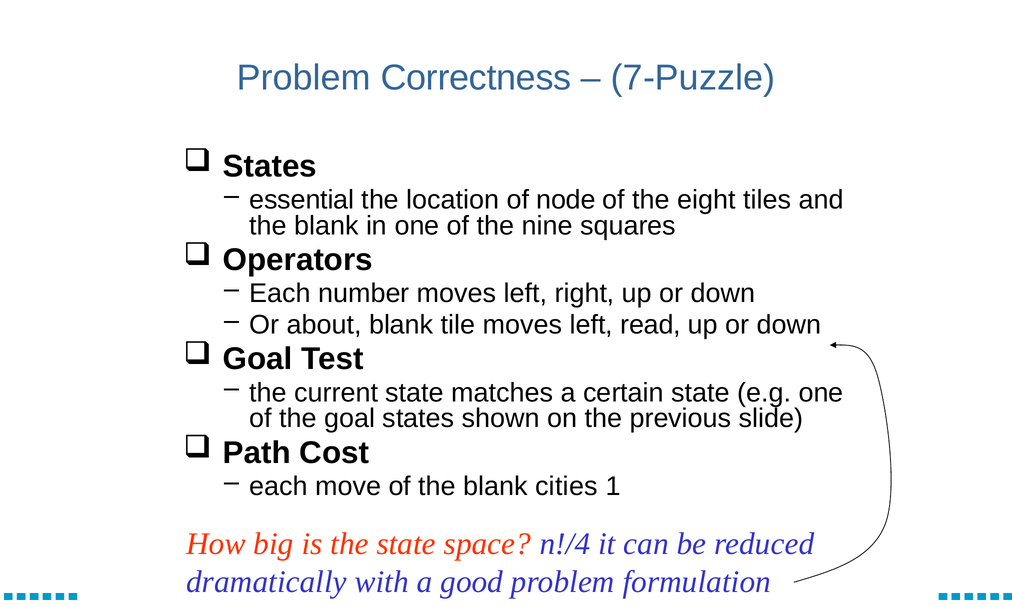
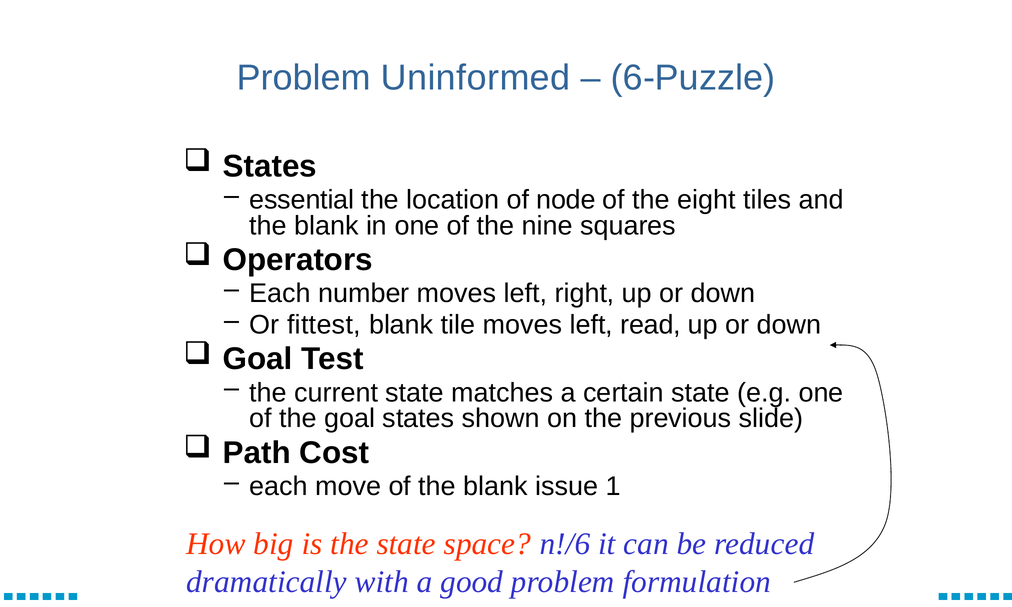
Correctness: Correctness -> Uninformed (476, 78)
7-Puzzle: 7-Puzzle -> 6-Puzzle (693, 78)
about: about -> fittest (324, 325)
cities: cities -> issue (567, 487)
n!/4: n!/4 -> n!/6 (565, 544)
